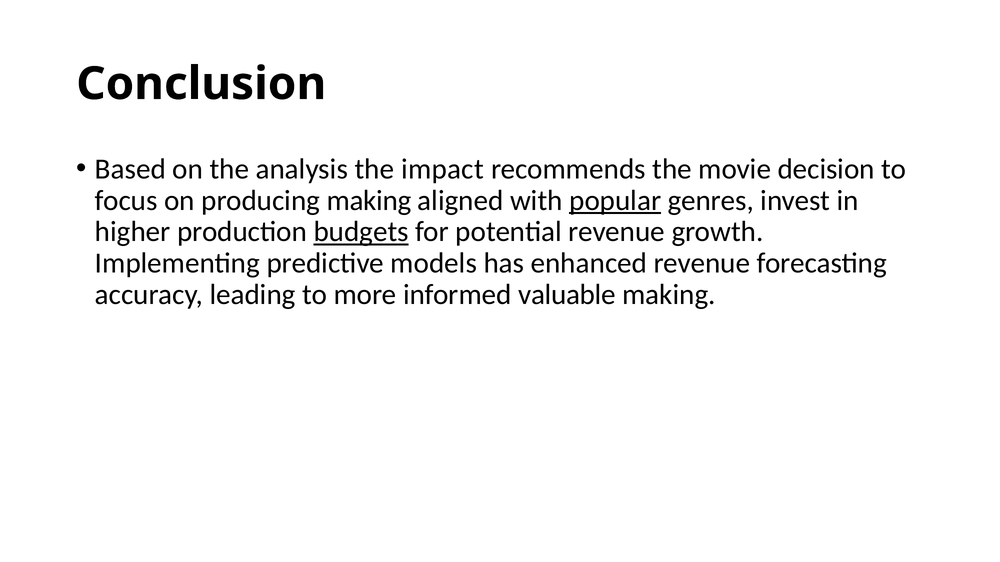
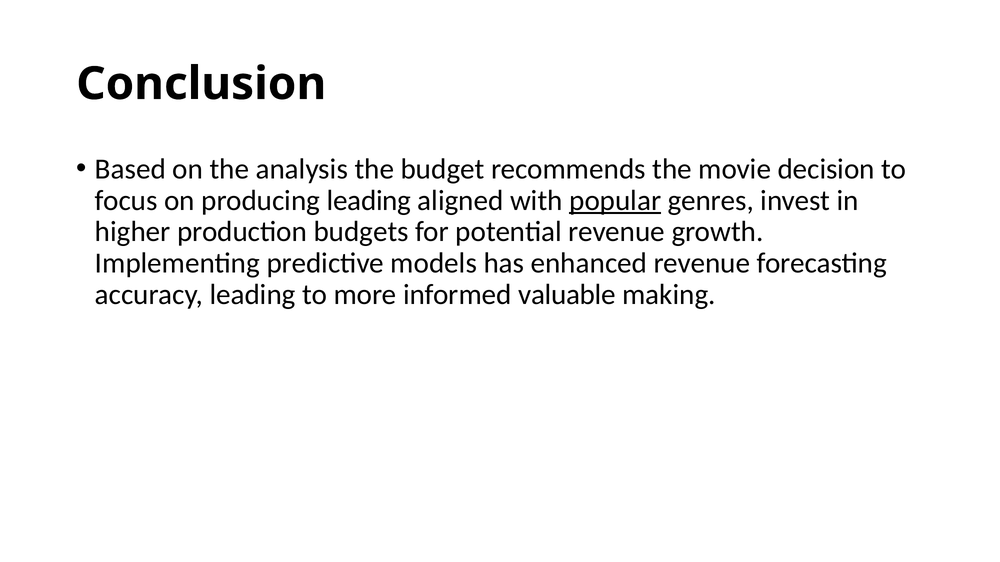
impact: impact -> budget (443, 169)
producing making: making -> leading (369, 201)
budgets underline: present -> none (361, 232)
